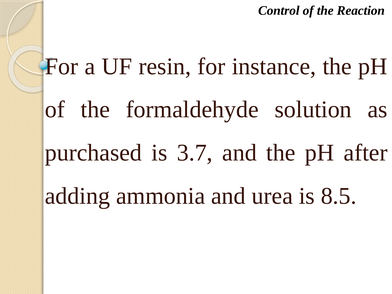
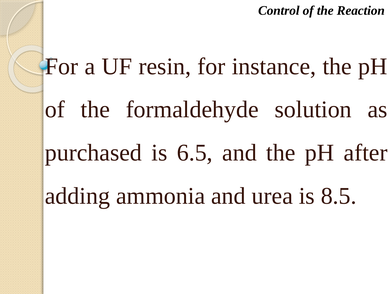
3.7: 3.7 -> 6.5 (195, 153)
